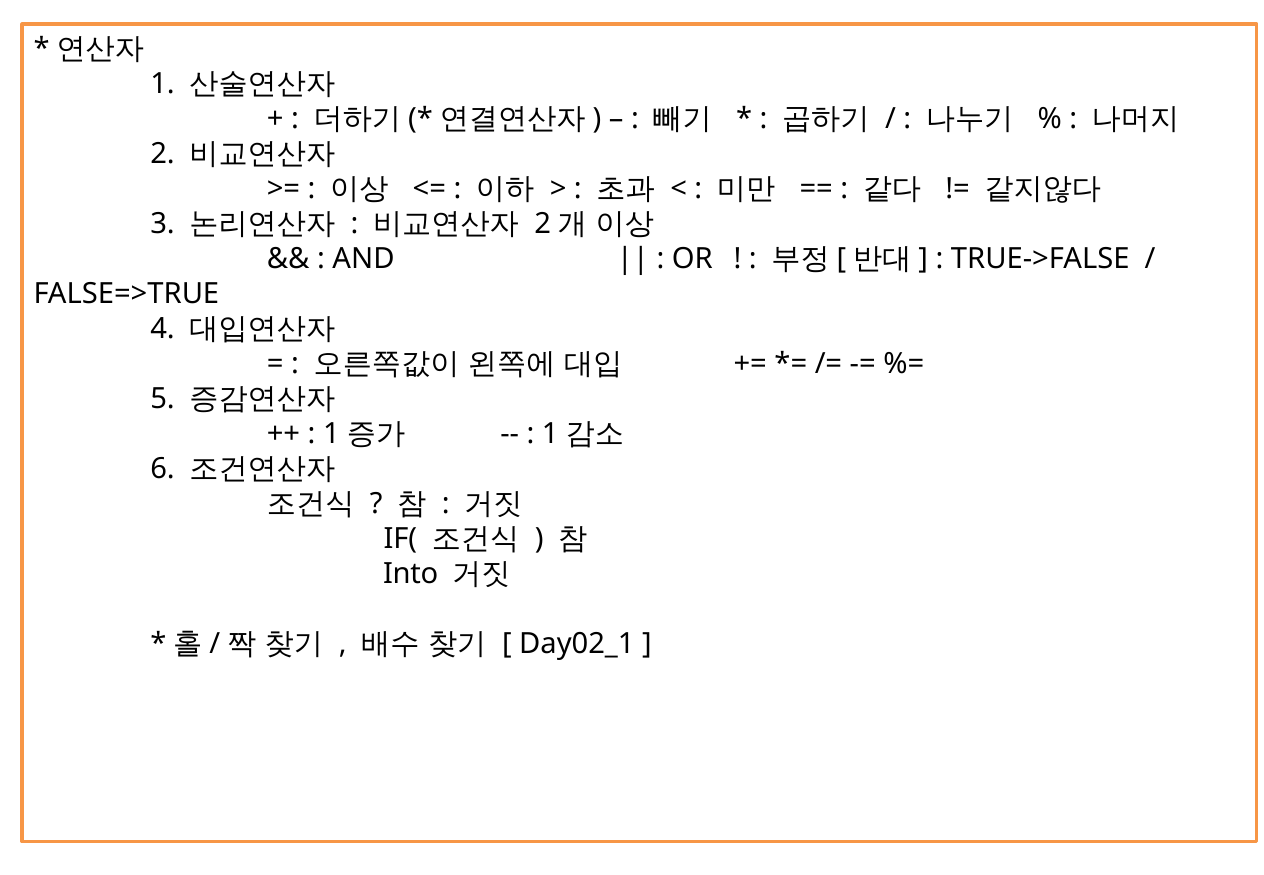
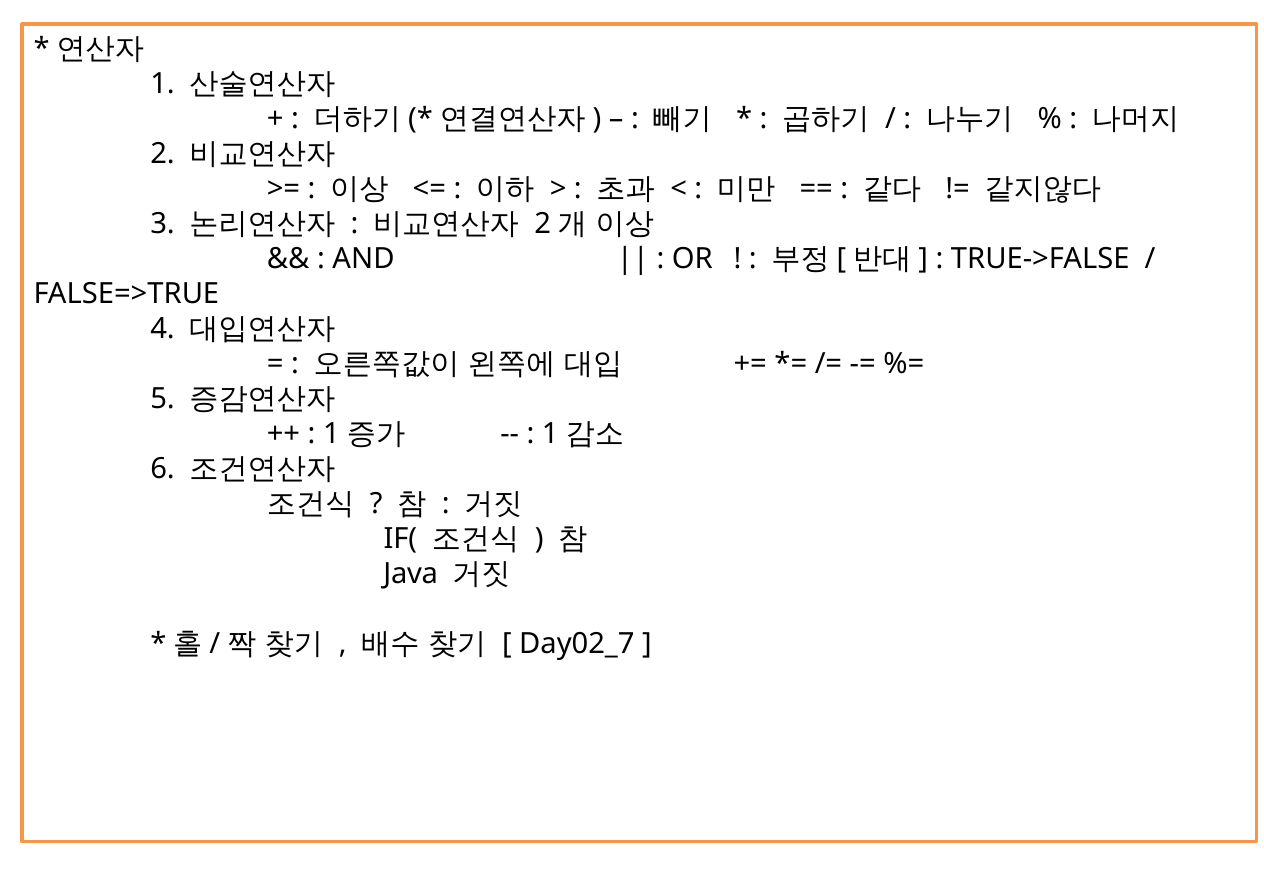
Into: Into -> Java (411, 574)
Day02_1: Day02_1 -> Day02_7 (577, 644)
